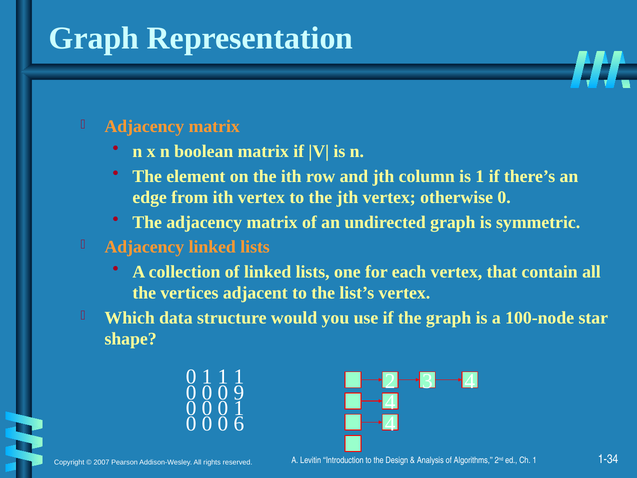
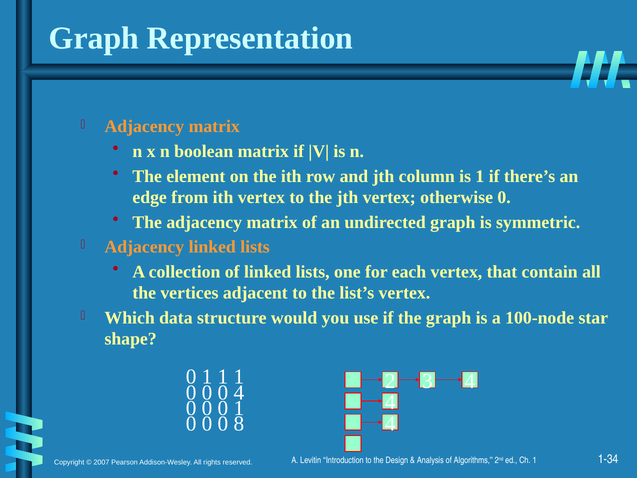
0 9: 9 -> 4 (239, 392)
6: 6 -> 8 (239, 424)
